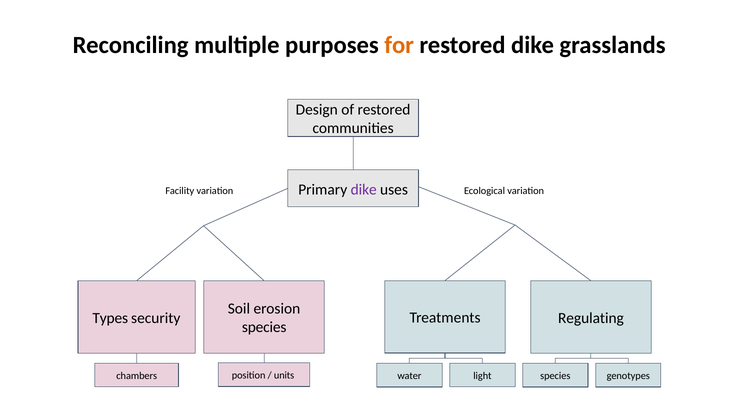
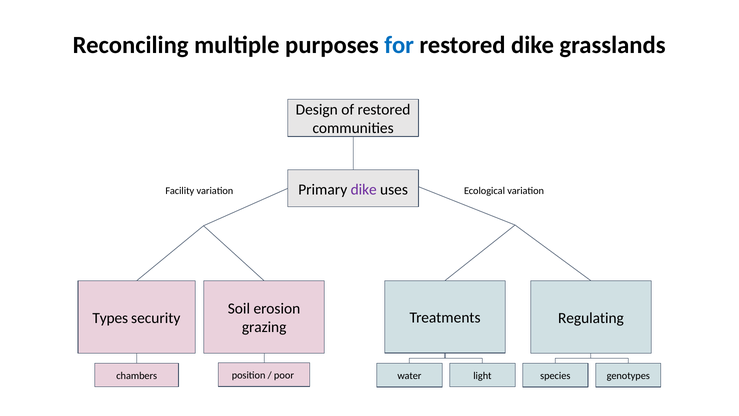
for colour: orange -> blue (399, 45)
species: species -> grazing (264, 327)
units: units -> poor (284, 375)
